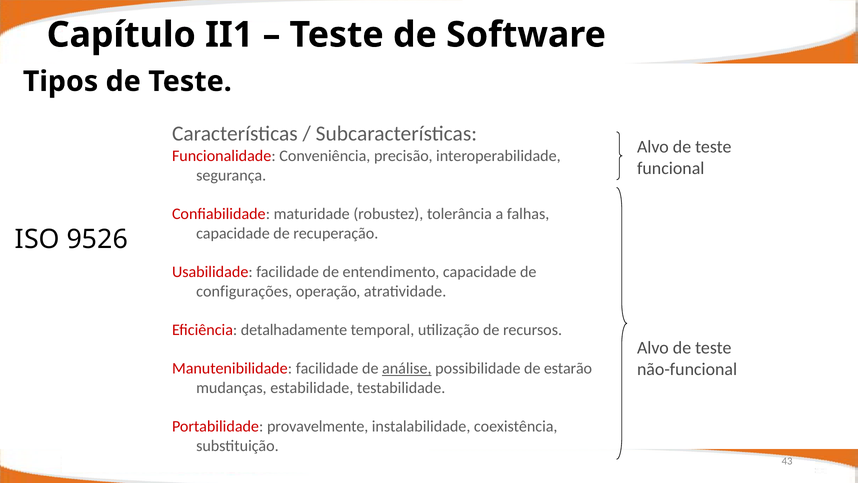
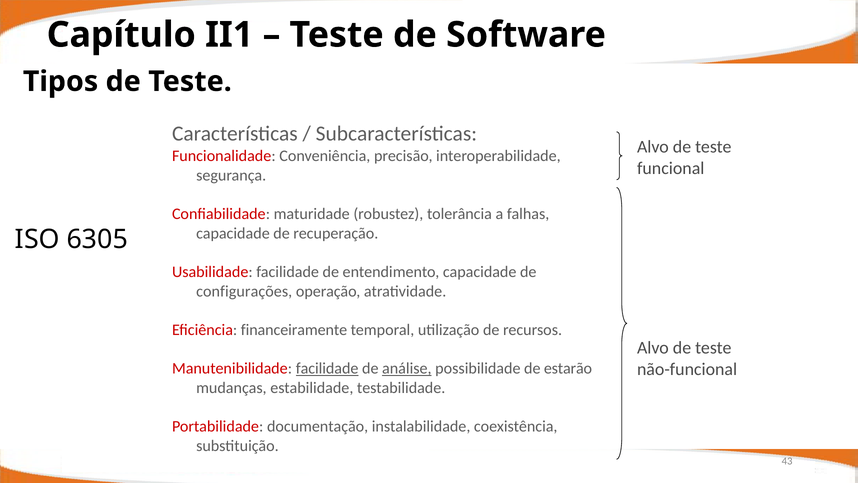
9526: 9526 -> 6305 (97, 239)
detalhadamente: detalhadamente -> financeiramente (294, 330)
facilidade underline: none -> present (327, 368)
provavelmente: provavelmente -> documentação (318, 426)
